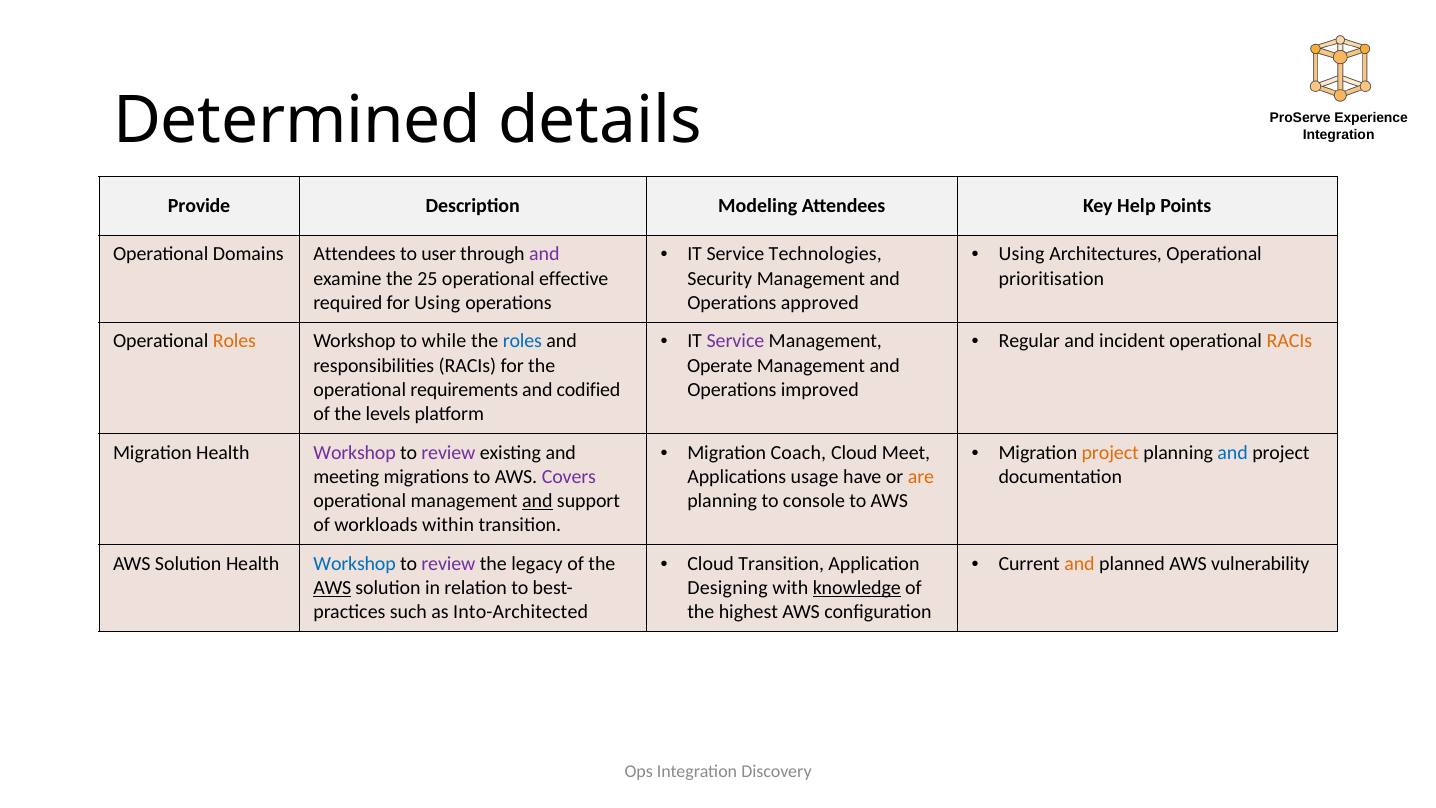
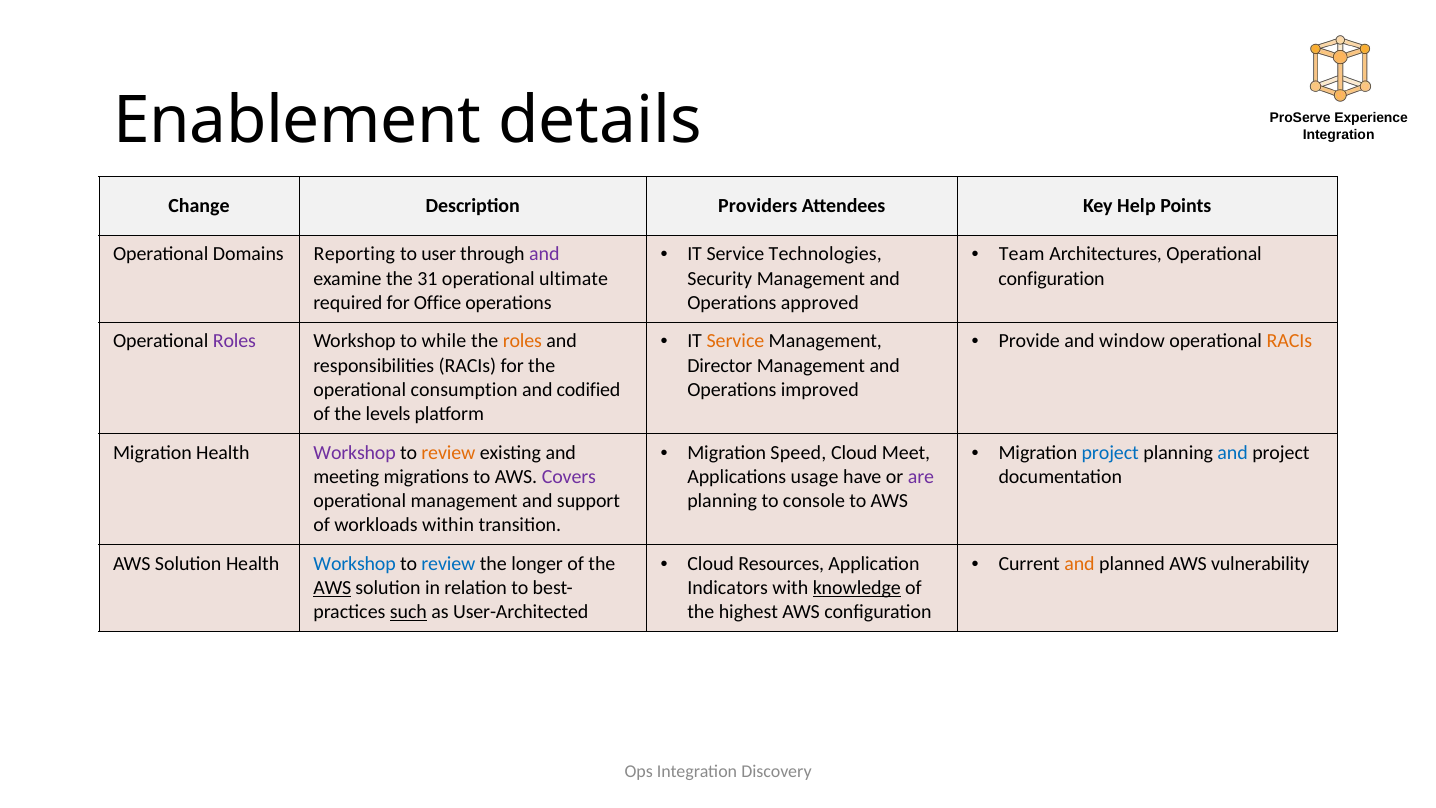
Determined: Determined -> Enablement (297, 121)
Provide: Provide -> Change (199, 206)
Modeling: Modeling -> Providers (758, 206)
Using: Using -> Team (1022, 254)
Domains Attendees: Attendees -> Reporting (354, 254)
25: 25 -> 31 (427, 278)
effective: effective -> ultimate (574, 278)
prioritisation: prioritisation -> configuration (1051, 278)
for Using: Using -> Office (438, 303)
Service colour: purple -> orange (735, 341)
Regular: Regular -> Provide (1029, 341)
incident: incident -> window (1132, 341)
Roles colour: orange -> purple (234, 341)
roles colour: blue -> orange (522, 341)
Operate: Operate -> Director (720, 365)
requirements: requirements -> consumption (464, 390)
Coach: Coach -> Speed (798, 452)
project colour: orange -> blue (1110, 452)
review colour: purple -> orange (448, 452)
are colour: orange -> purple (921, 477)
and underline: present -> none (537, 501)
Cloud Transition: Transition -> Resources (781, 564)
review colour: purple -> blue (448, 564)
legacy: legacy -> longer (537, 564)
Designing: Designing -> Indicators (728, 588)
such underline: none -> present (408, 612)
Into-Architected: Into-Architected -> User-Architected (521, 612)
